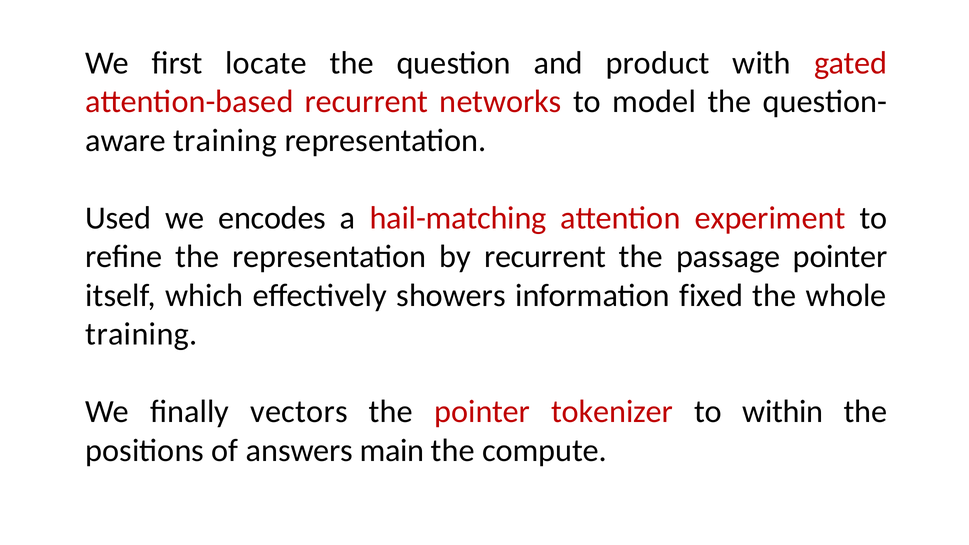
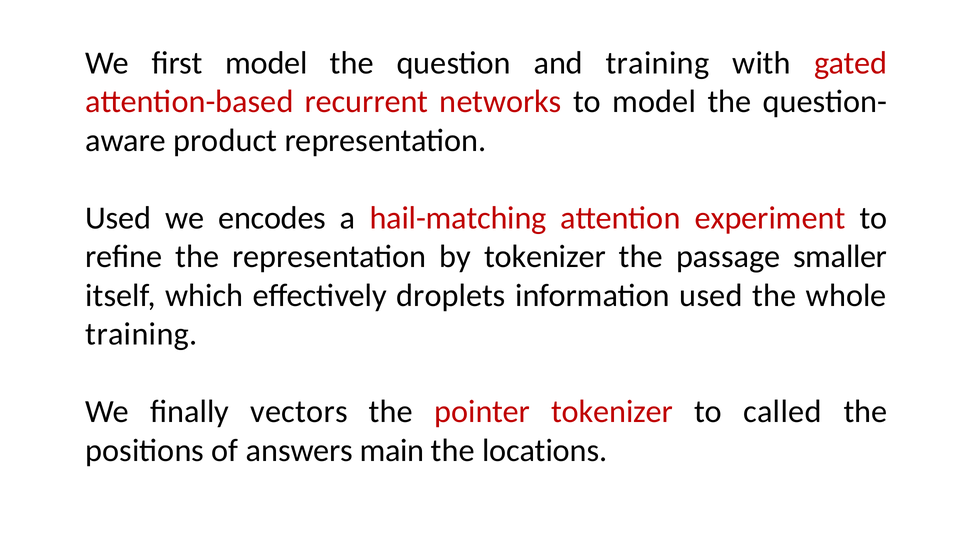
first locate: locate -> model (266, 63)
and product: product -> training (658, 63)
training: training -> product (225, 140)
by recurrent: recurrent -> tokenizer (545, 257)
passage pointer: pointer -> smaller (840, 257)
showers: showers -> droplets (451, 296)
information fixed: fixed -> used (711, 296)
within: within -> called (782, 412)
compute: compute -> locations (545, 451)
